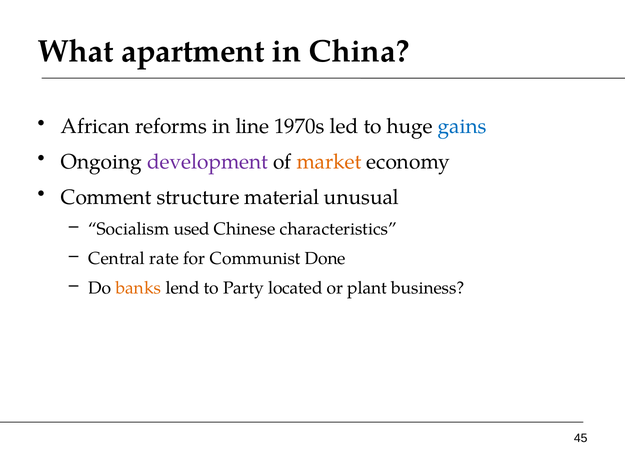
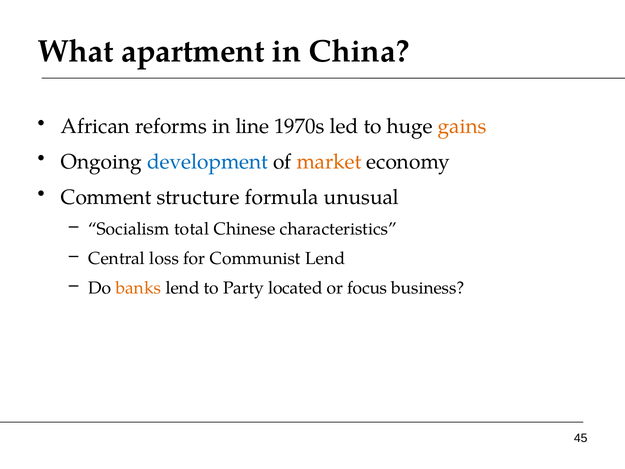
gains colour: blue -> orange (462, 126)
development colour: purple -> blue (208, 162)
material: material -> formula (282, 197)
used: used -> total (192, 229)
rate: rate -> loss (164, 258)
Communist Done: Done -> Lend (325, 258)
plant: plant -> focus (367, 288)
